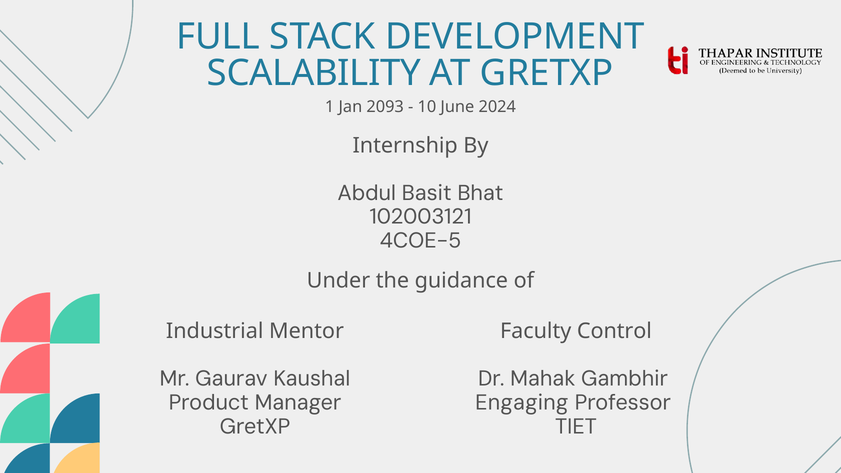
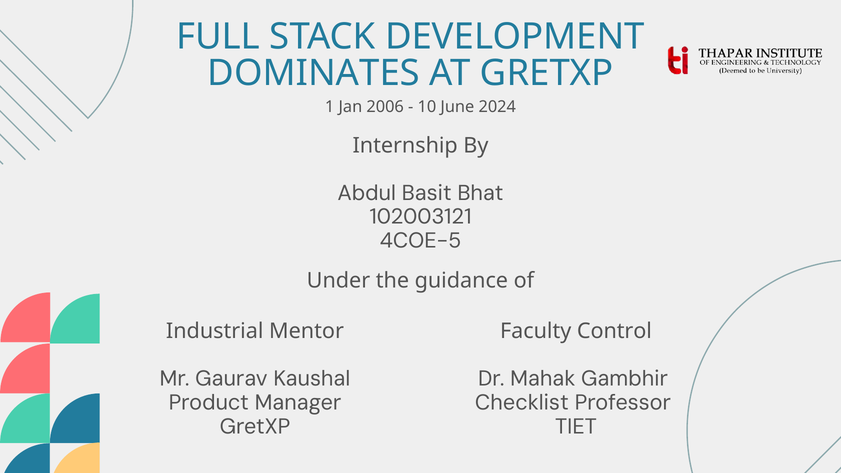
SCALABILITY: SCALABILITY -> DOMINATES (314, 73)
2093: 2093 -> 2006 (385, 107)
Engaging: Engaging -> Checklist (522, 403)
